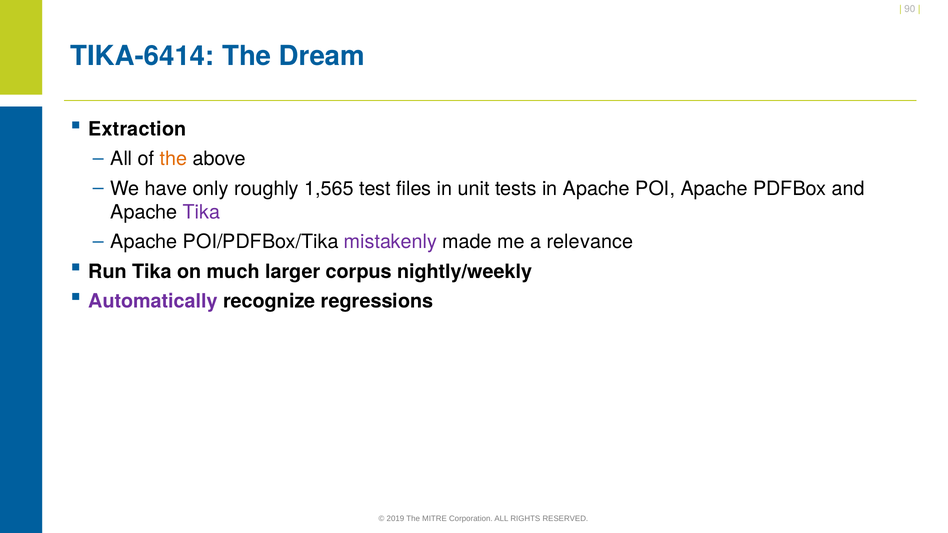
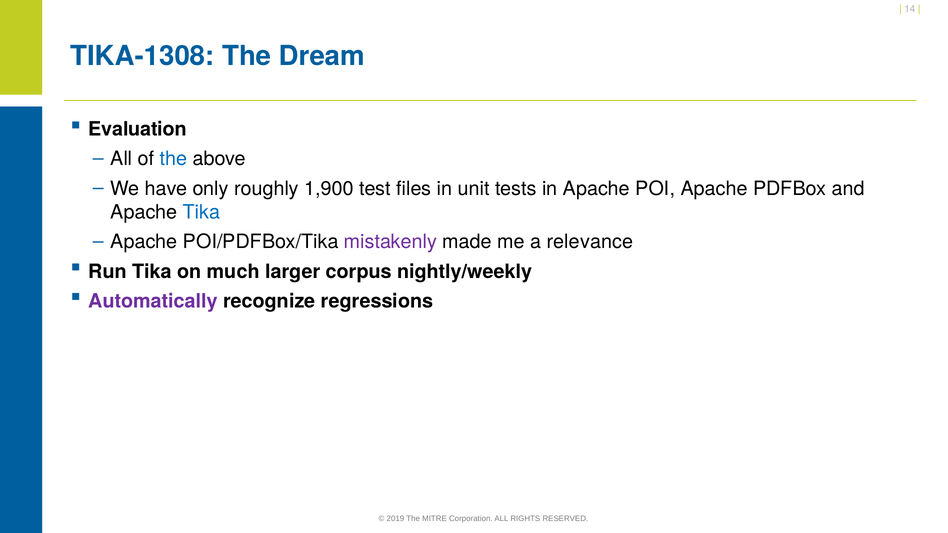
90: 90 -> 14 (910, 9)
TIKA-6414: TIKA-6414 -> TIKA-1308 (142, 56)
Extraction: Extraction -> Evaluation (138, 129)
the colour: orange -> blue (174, 159)
1,565: 1,565 -> 1,900 (329, 189)
Tika colour: purple -> blue (202, 212)
